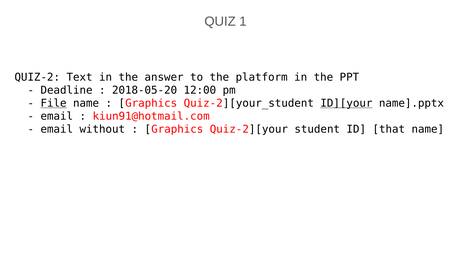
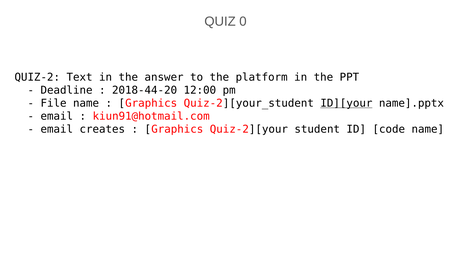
1: 1 -> 0 (243, 21)
2018-05-20: 2018-05-20 -> 2018-44-20 (145, 90)
File underline: present -> none (54, 103)
without: without -> creates (102, 129)
that: that -> code (389, 129)
